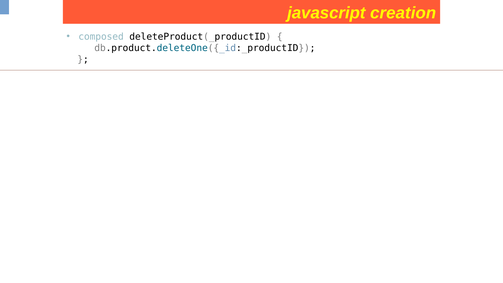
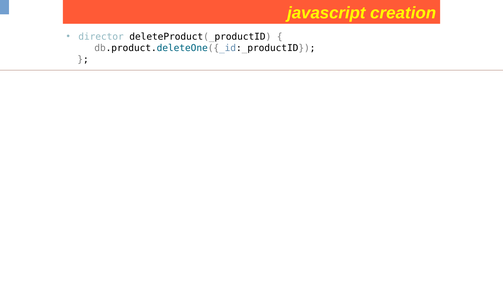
composed: composed -> director (101, 37)
